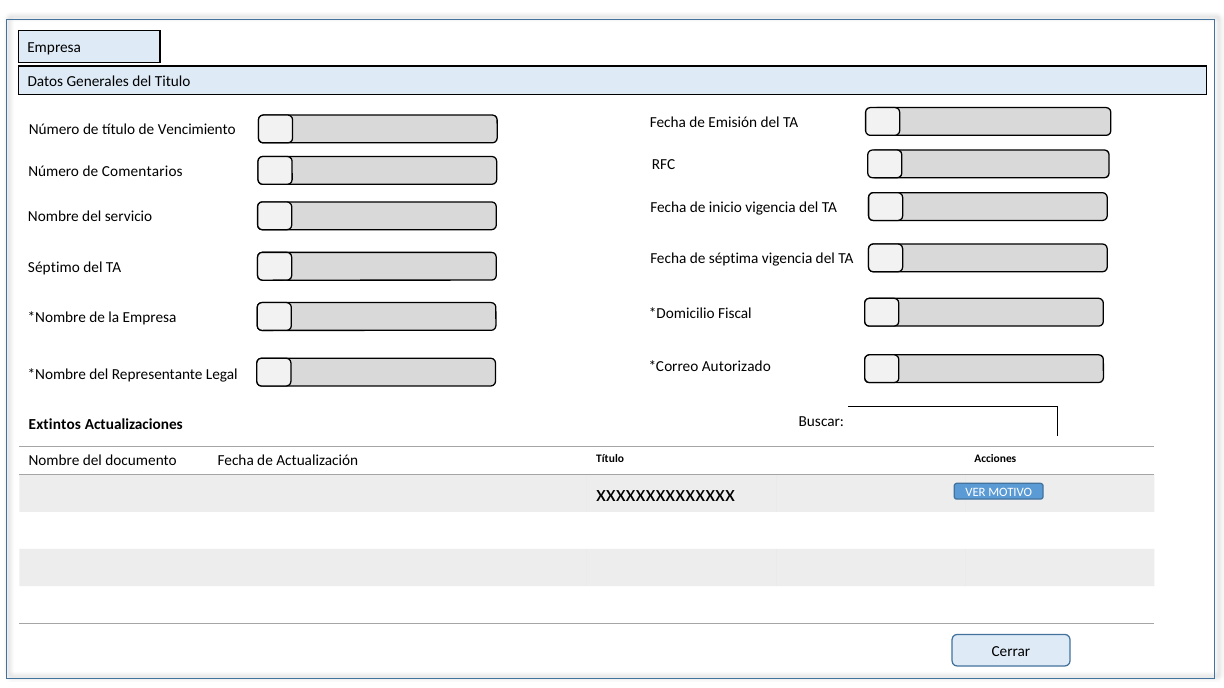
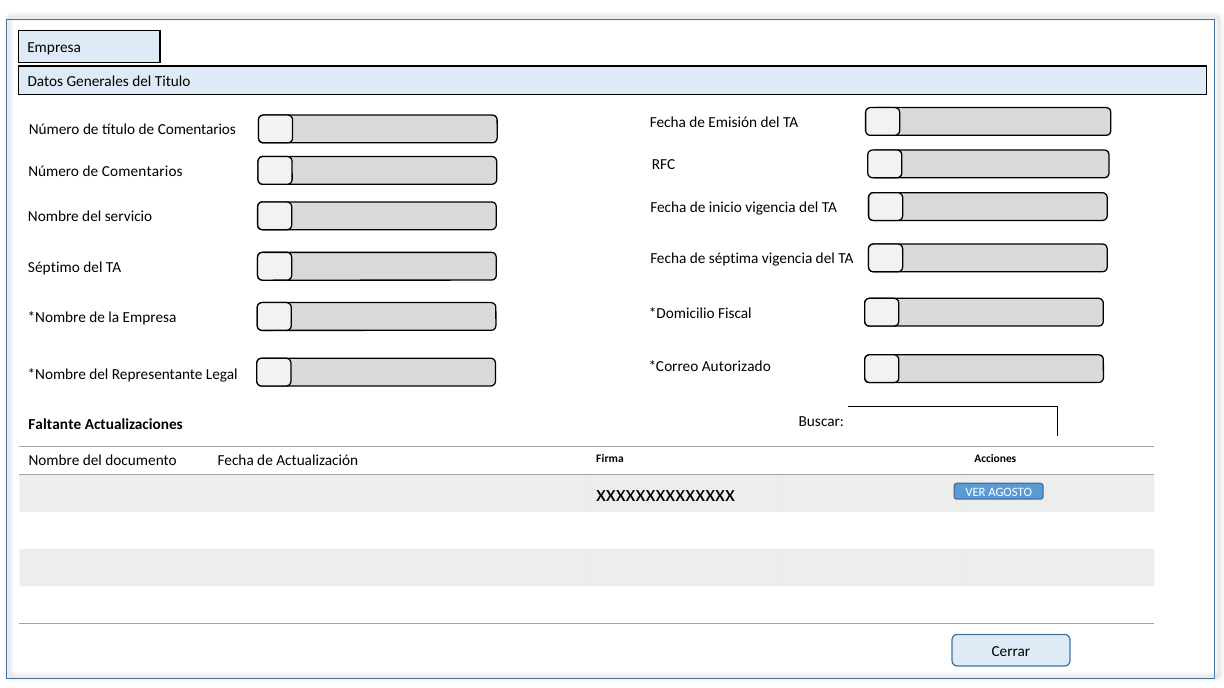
título de Vencimiento: Vencimiento -> Comentarios (197, 130)
Extintos: Extintos -> Faltante (55, 425)
Actualización Título: Título -> Firma (610, 459)
MOTIVO: MOTIVO -> AGOSTO (1010, 492)
